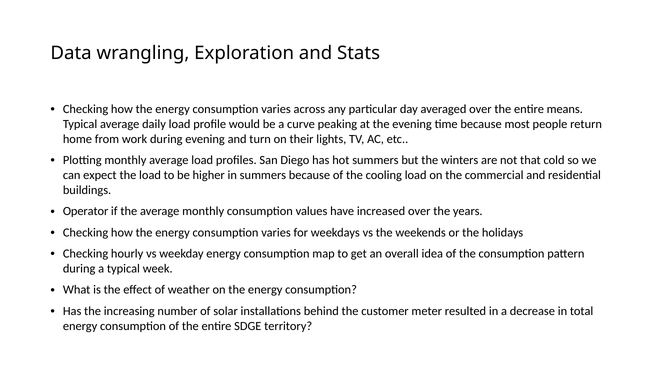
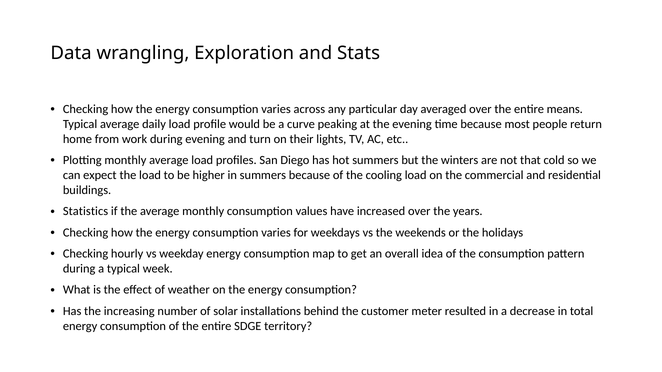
Operator: Operator -> Statistics (86, 212)
